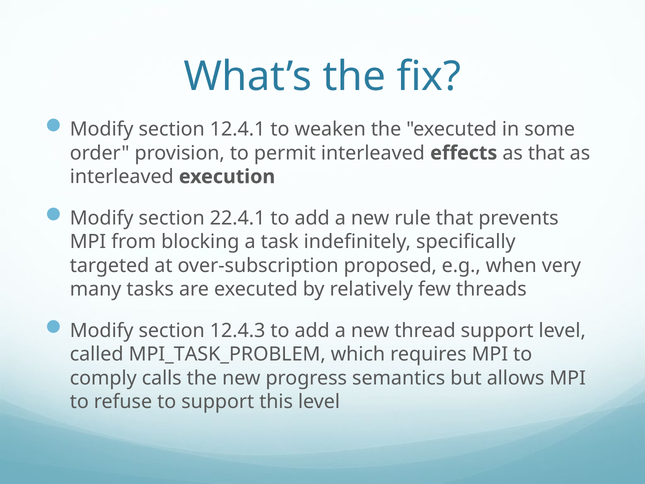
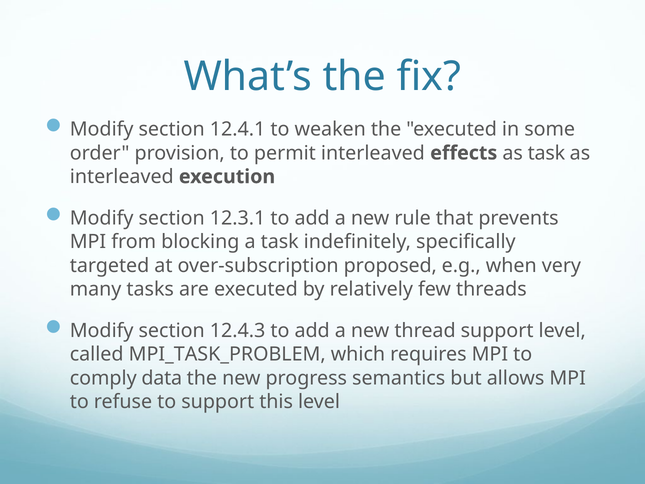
as that: that -> task (546, 153)
22.4.1: 22.4.1 -> 12.3.1 (238, 218)
calls: calls -> data (162, 378)
